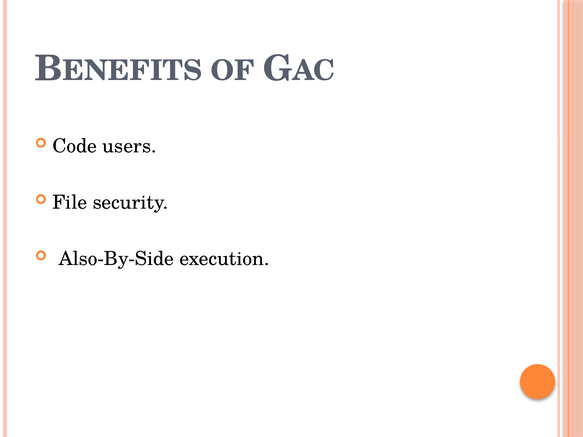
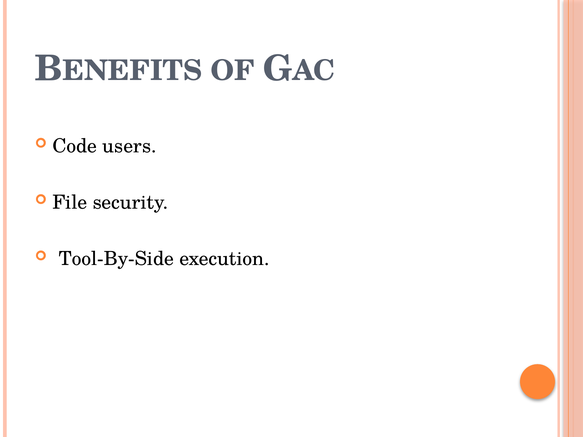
Also-By-Side: Also-By-Side -> Tool-By-Side (116, 259)
